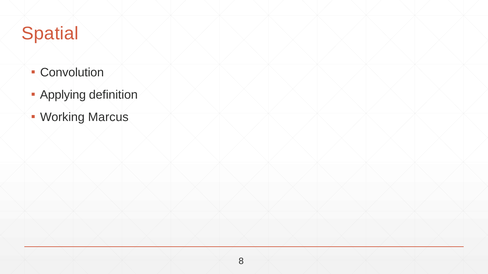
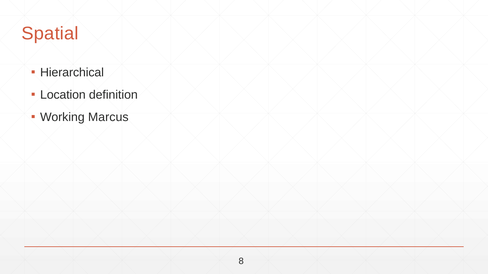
Convolution: Convolution -> Hierarchical (72, 73)
Applying: Applying -> Location (63, 95)
